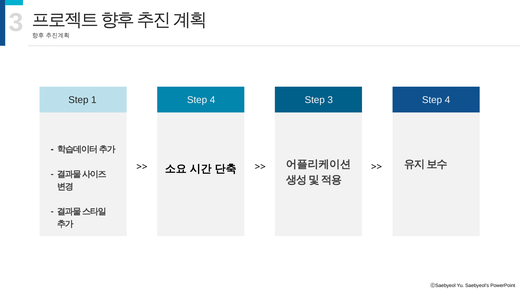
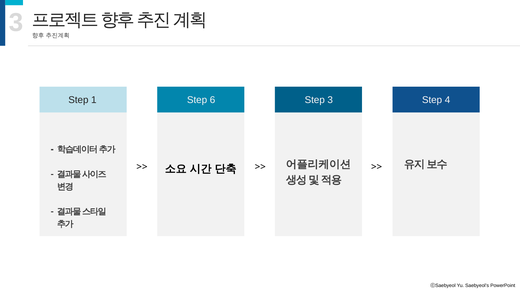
1 Step 4: 4 -> 6 (212, 100)
